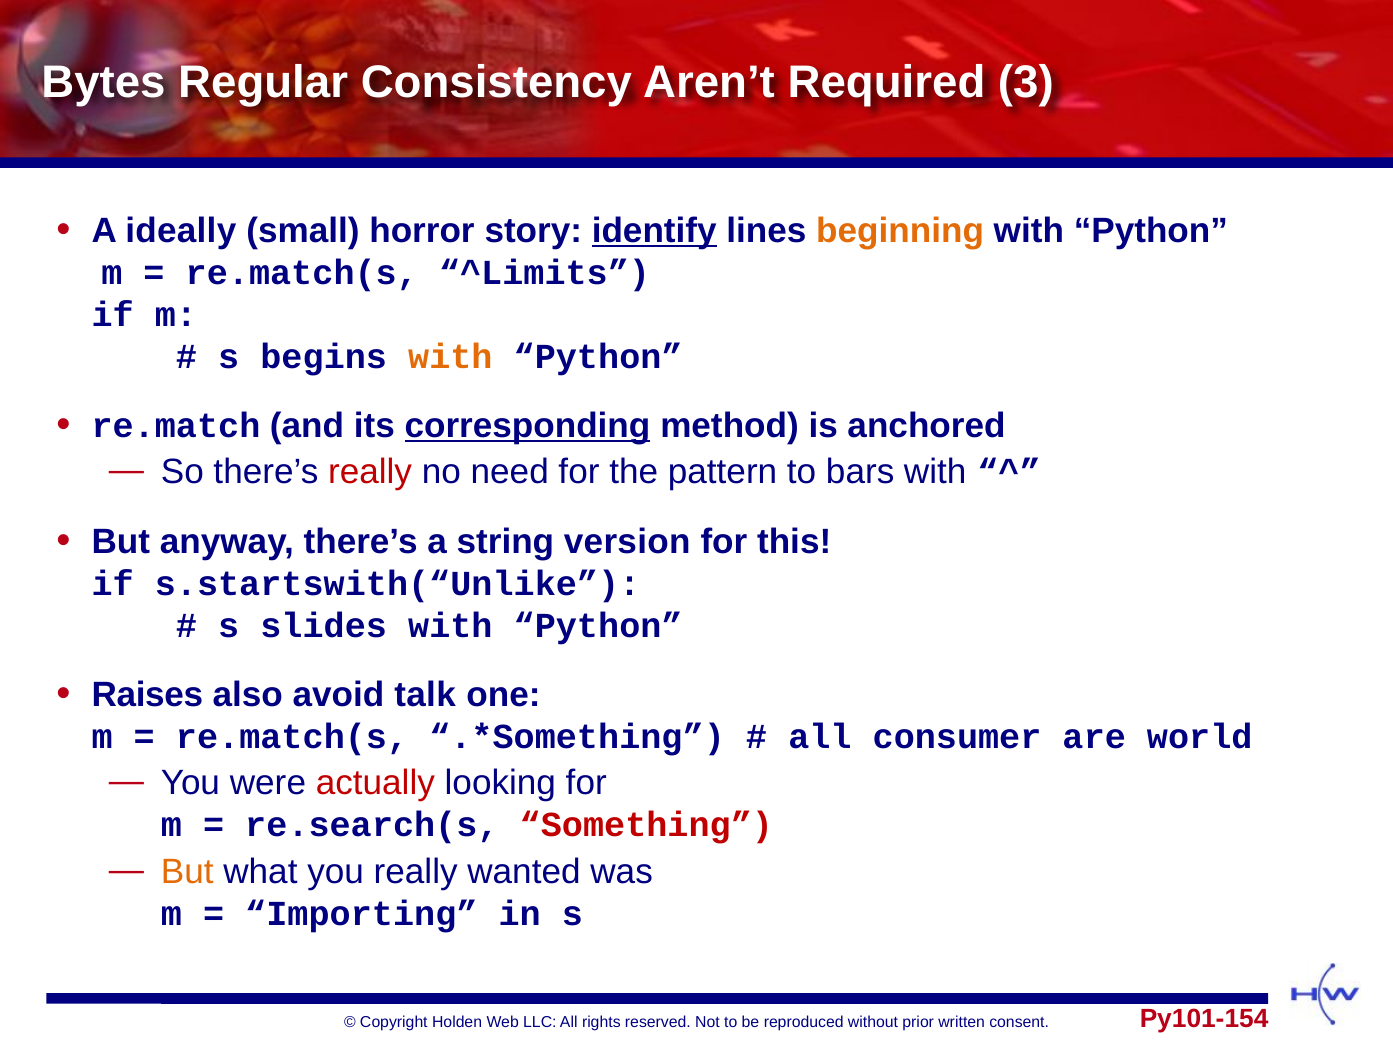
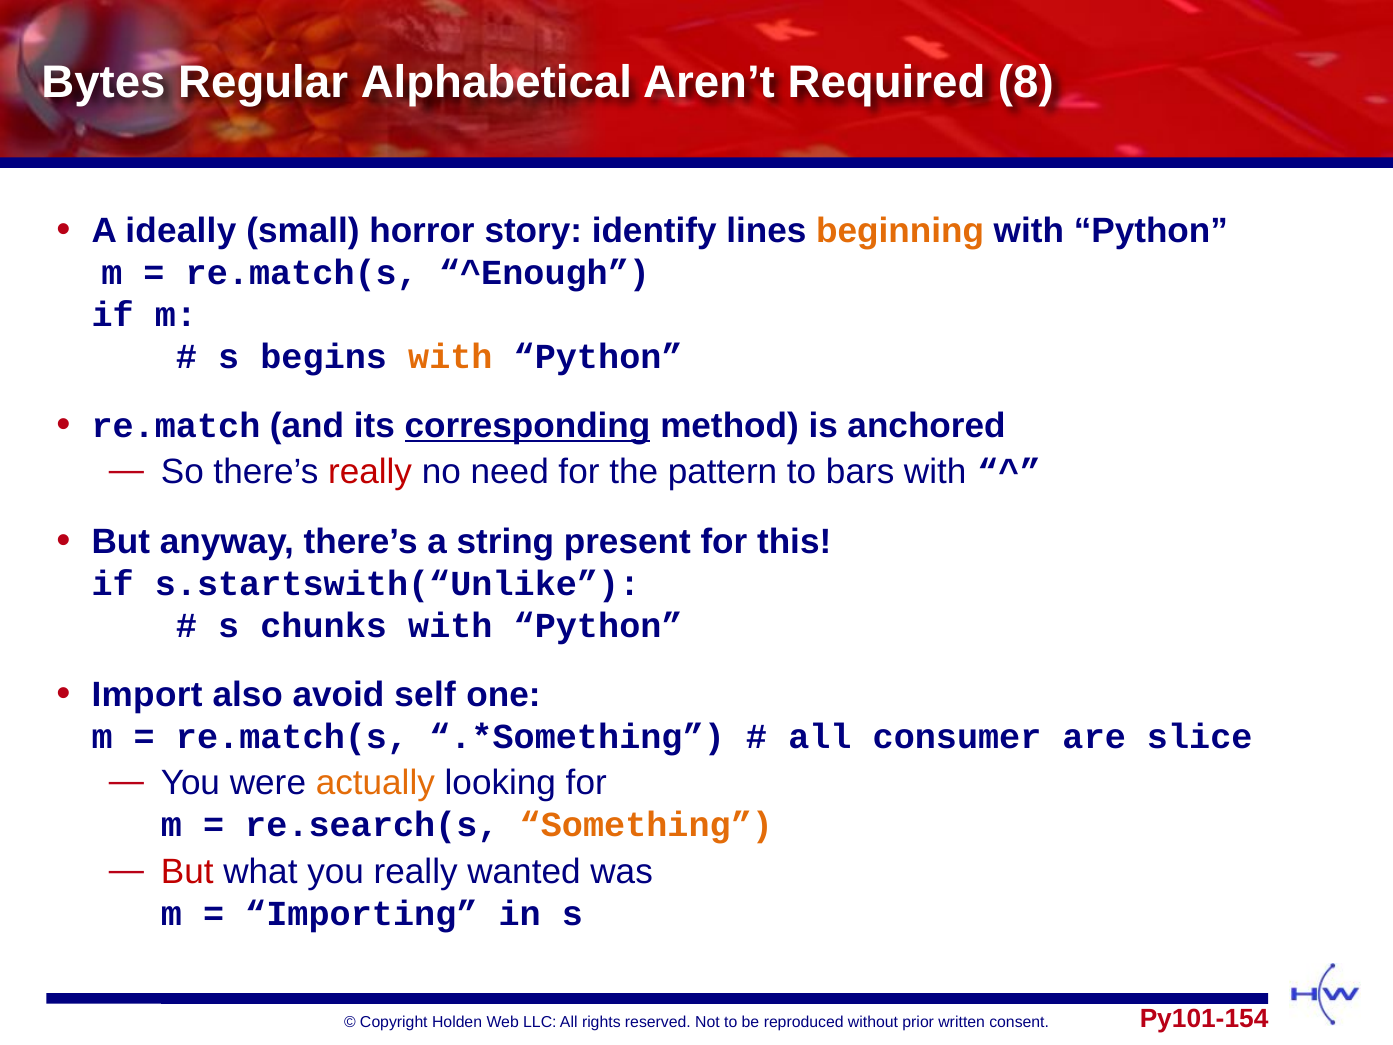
Consistency: Consistency -> Alphabetical (496, 83)
3: 3 -> 8 (1026, 83)
identify underline: present -> none (654, 231)
^Limits: ^Limits -> ^Enough (545, 273)
version: version -> present (627, 541)
slides: slides -> chunks (324, 626)
Raises: Raises -> Import (147, 695)
talk: talk -> self (425, 695)
world: world -> slice (1200, 737)
actually colour: red -> orange (375, 783)
Something colour: red -> orange (646, 825)
But colour: orange -> red (187, 871)
